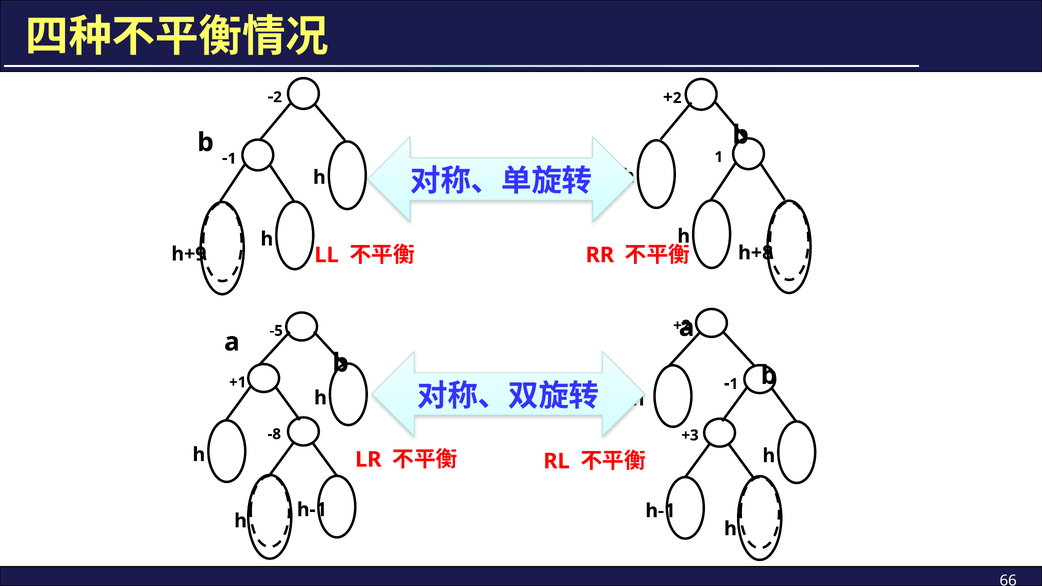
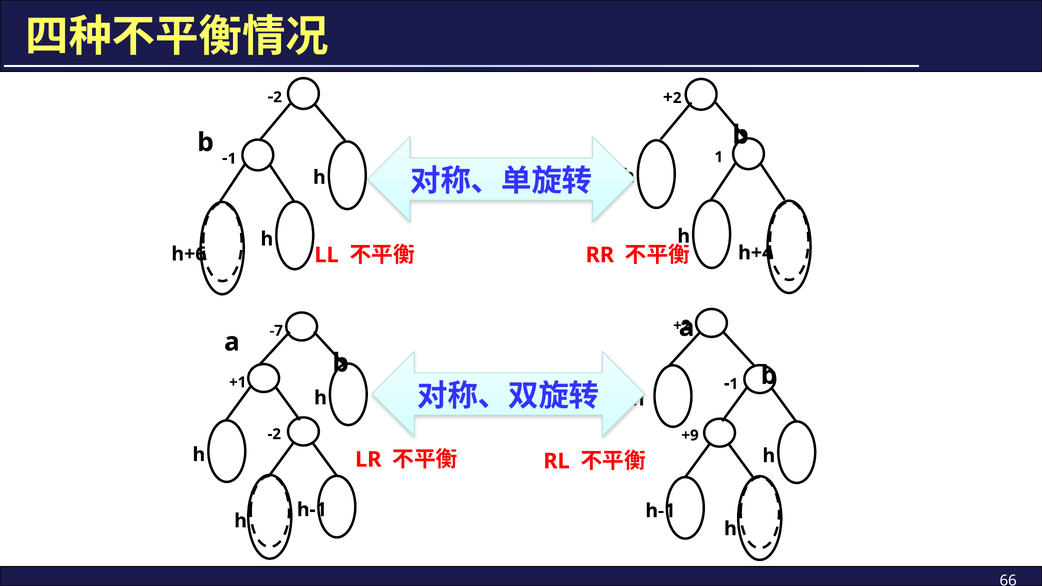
h+8: h+8 -> h+4 (756, 253)
h+9: h+9 -> h+6 (189, 254)
-5: -5 -> -7 (276, 331)
-8: -8 -> -2 (274, 434)
+3: +3 -> +9 (690, 436)
